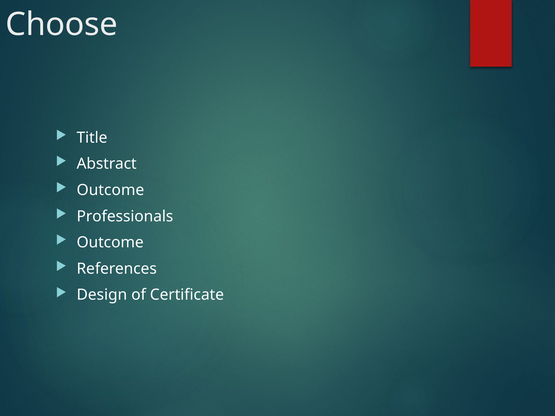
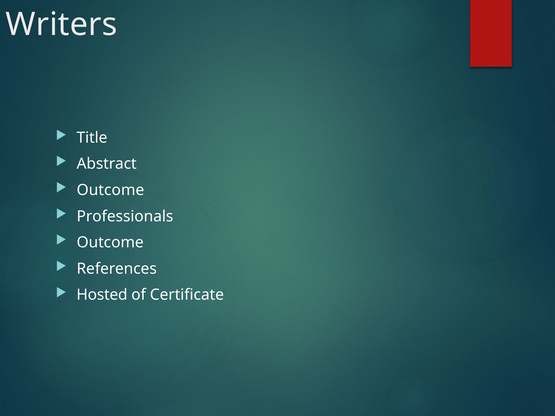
Choose: Choose -> Writers (61, 24)
Design: Design -> Hosted (102, 295)
